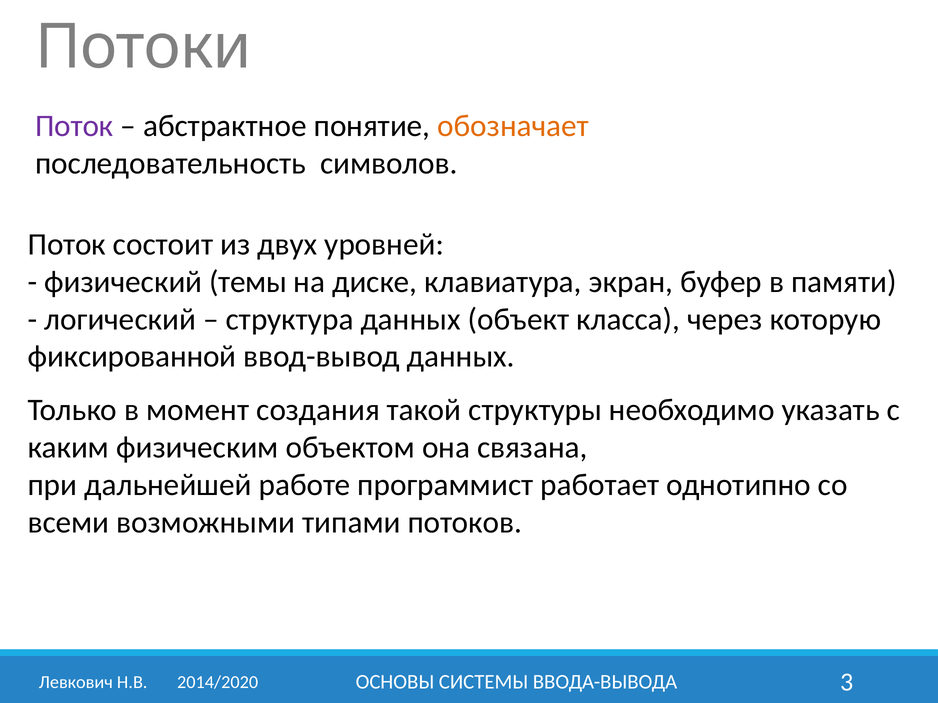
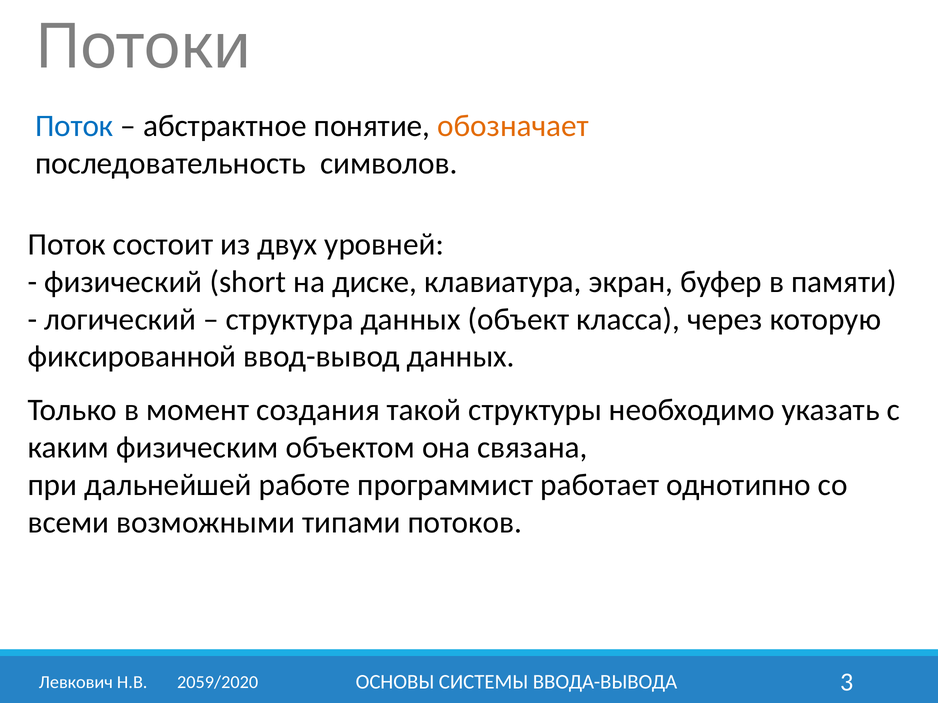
Поток colour: purple -> blue (74, 126)
темы: темы -> short (248, 282)
2014/2020: 2014/2020 -> 2059/2020 (218, 683)
